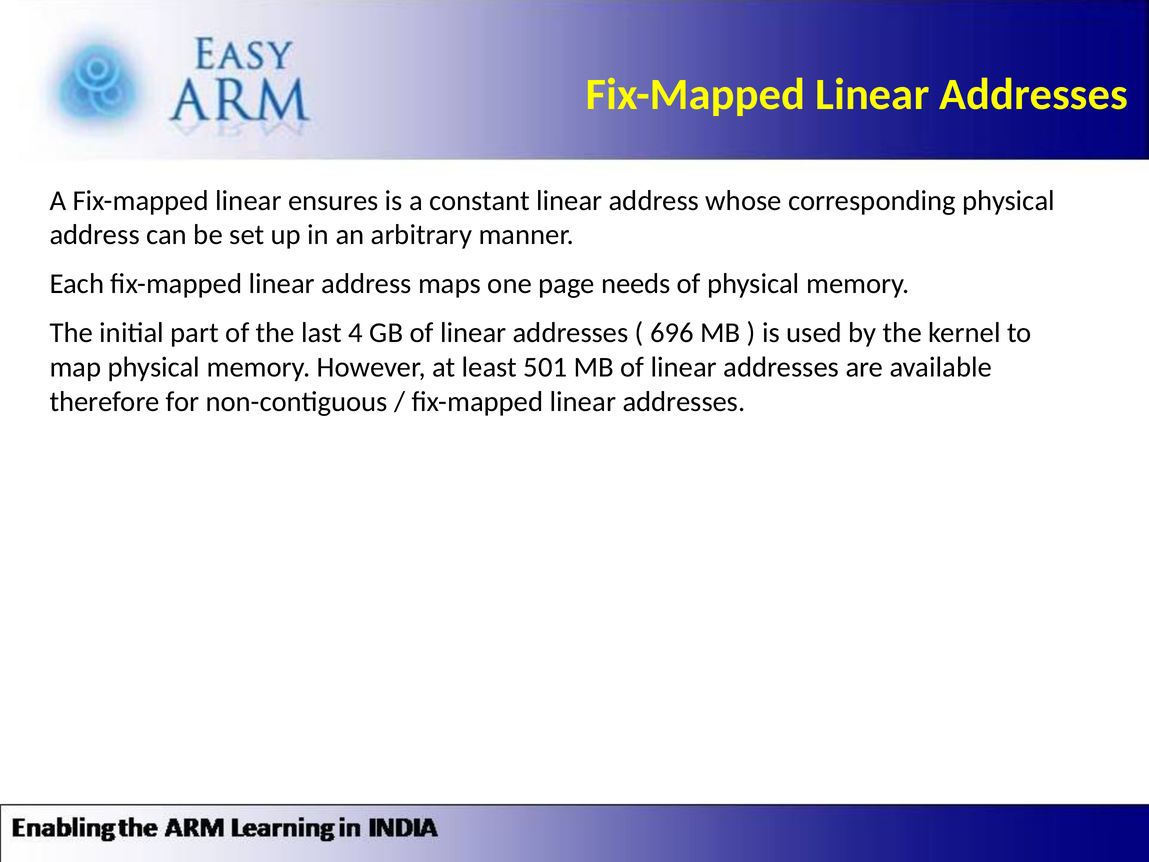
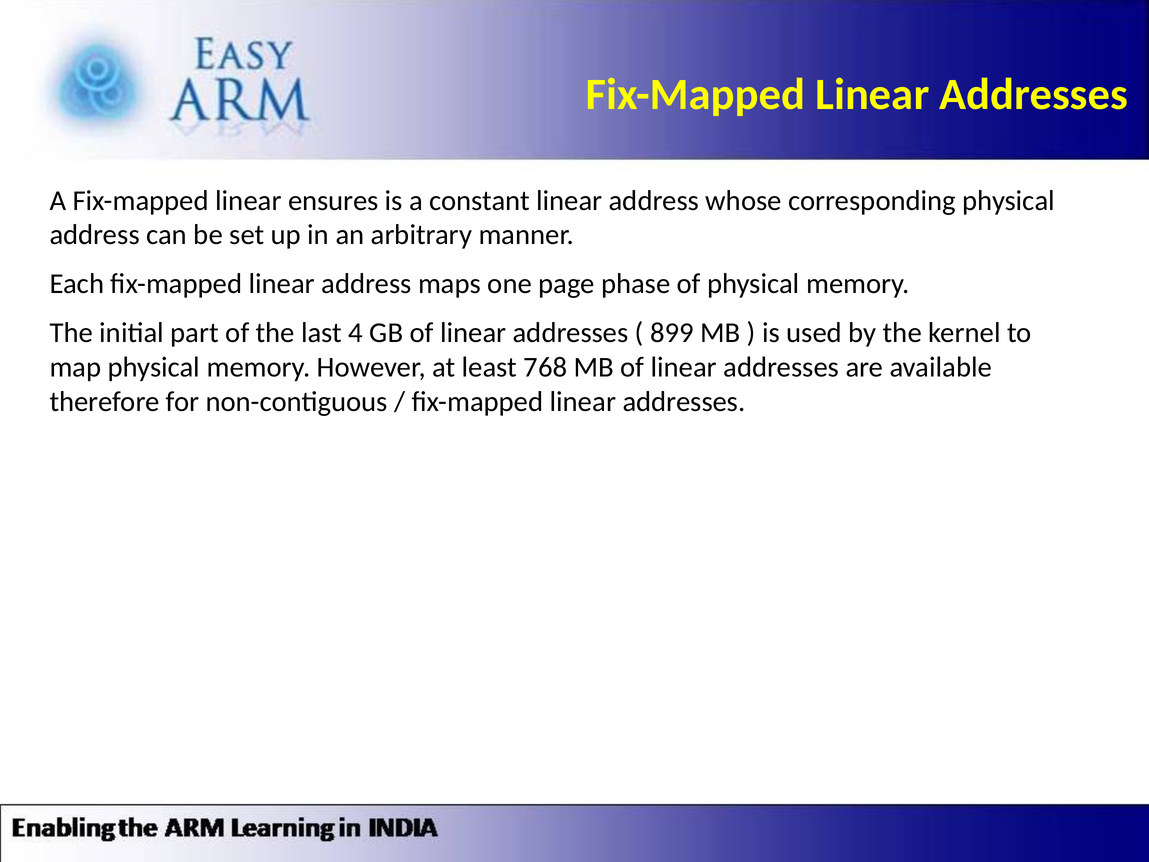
needs: needs -> phase (636, 284)
696: 696 -> 899 (672, 333)
501: 501 -> 768 (545, 367)
